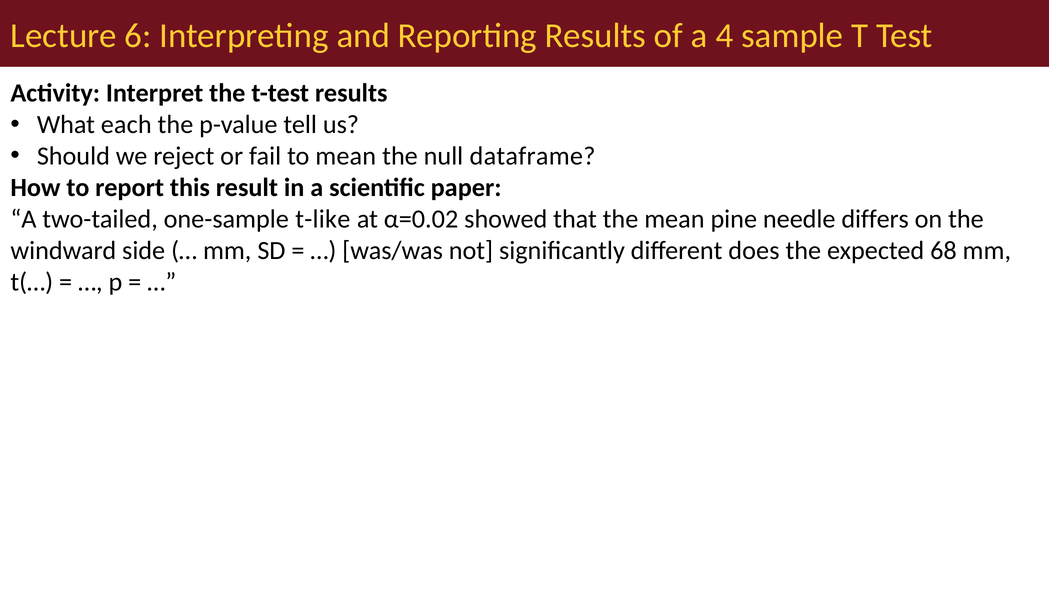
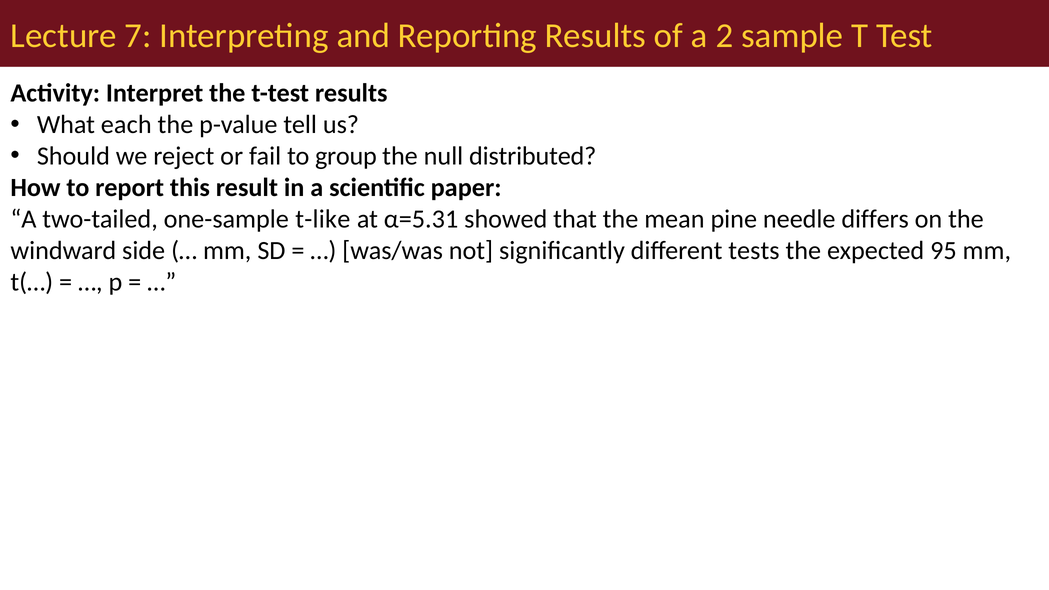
6: 6 -> 7 (138, 36)
4: 4 -> 2 (724, 36)
to mean: mean -> group (346, 156)
dataframe: dataframe -> distributed (533, 156)
α=0.02: α=0.02 -> α=5.31 (421, 219)
does: does -> tests (754, 251)
68: 68 -> 95 (943, 251)
